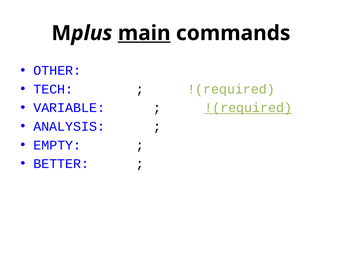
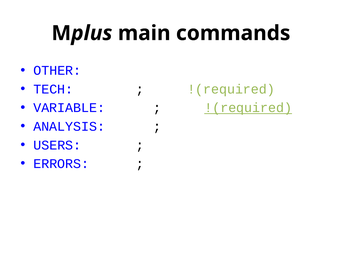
main underline: present -> none (144, 33)
EMPTY: EMPTY -> USERS (57, 145)
BETTER: BETTER -> ERRORS (61, 163)
